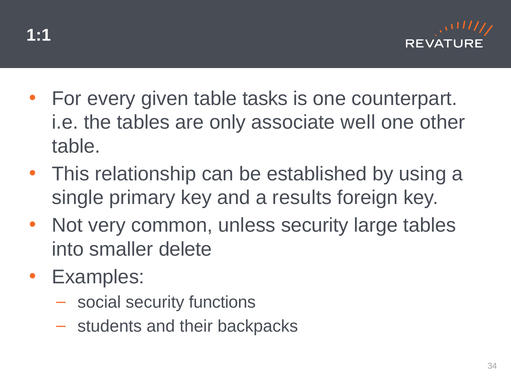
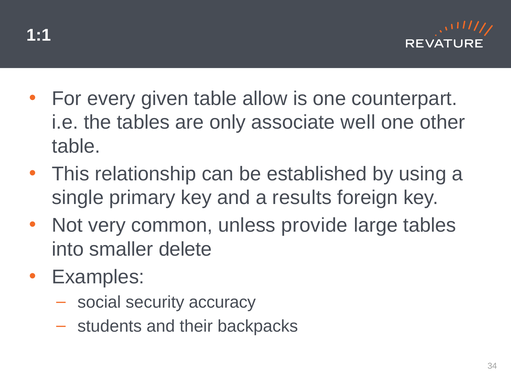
tasks: tasks -> allow (265, 99)
unless security: security -> provide (315, 226)
functions: functions -> accuracy (222, 303)
